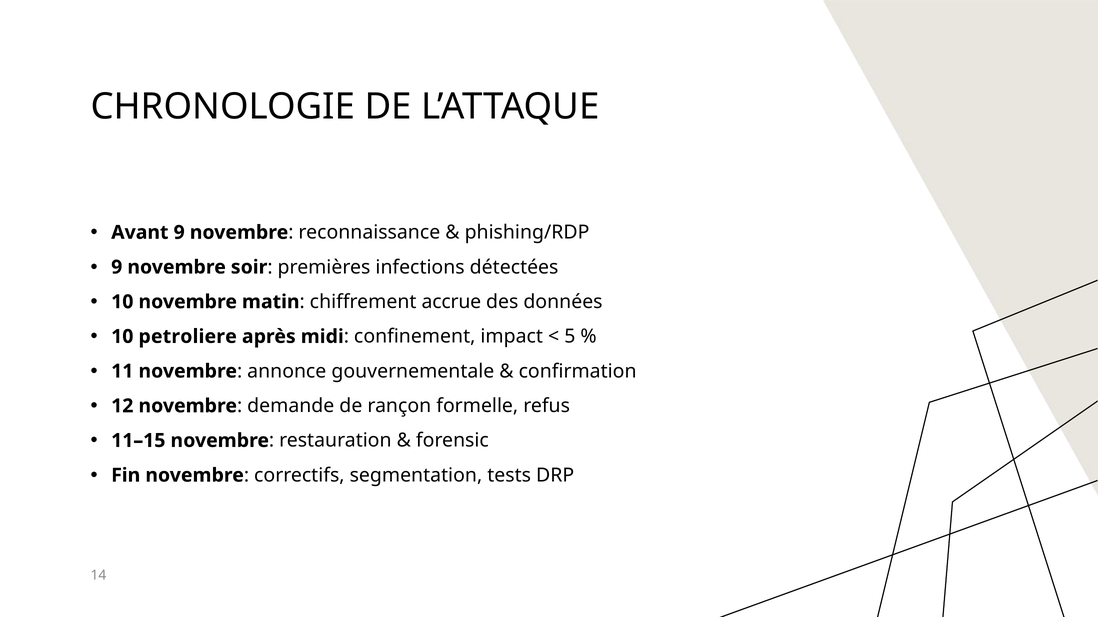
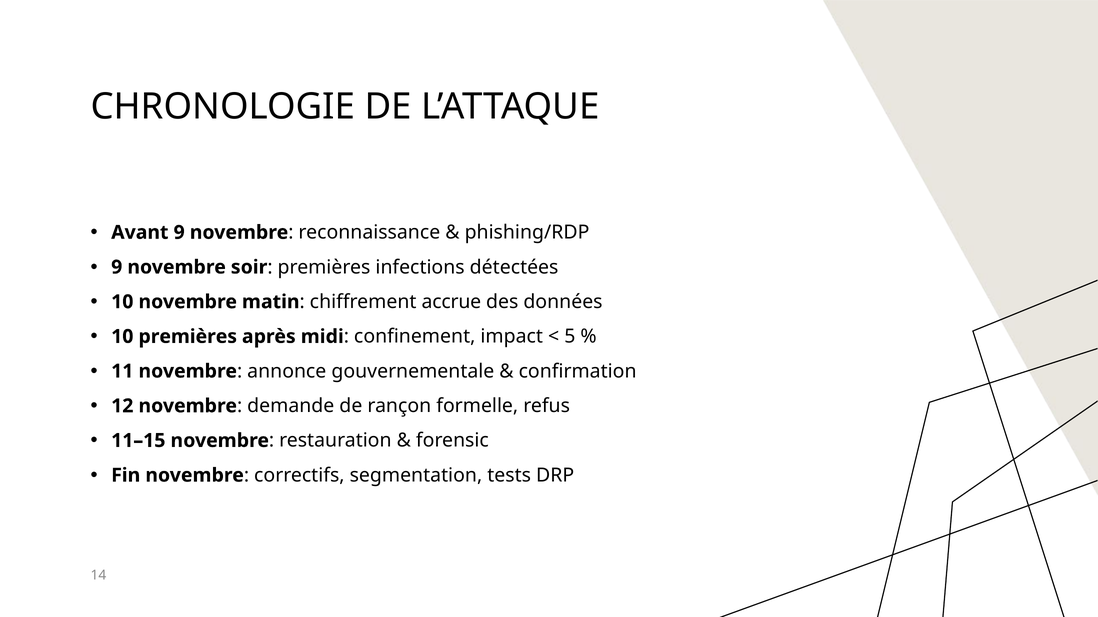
10 petroliere: petroliere -> premières (188, 337)
